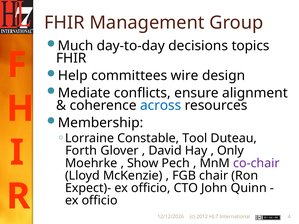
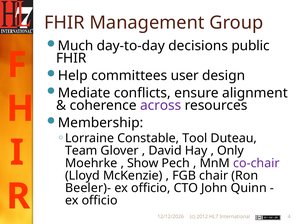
topics: topics -> public (251, 46)
wire: wire -> user (185, 76)
across colour: blue -> purple (161, 106)
Forth: Forth -> Team (81, 151)
Expect)-: Expect)- -> Beeler)- (88, 188)
